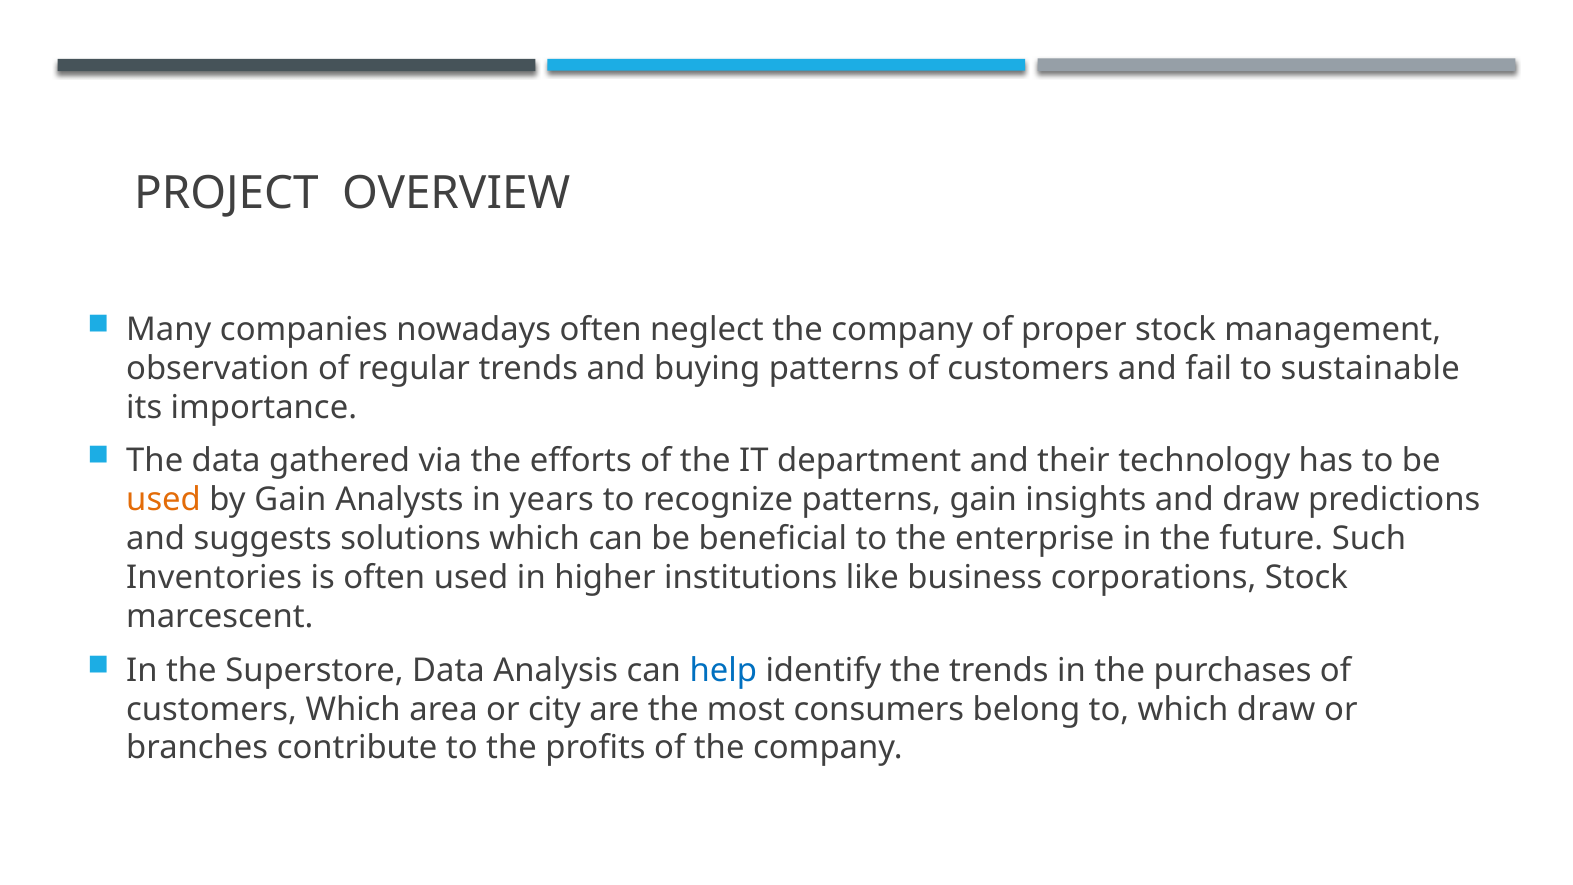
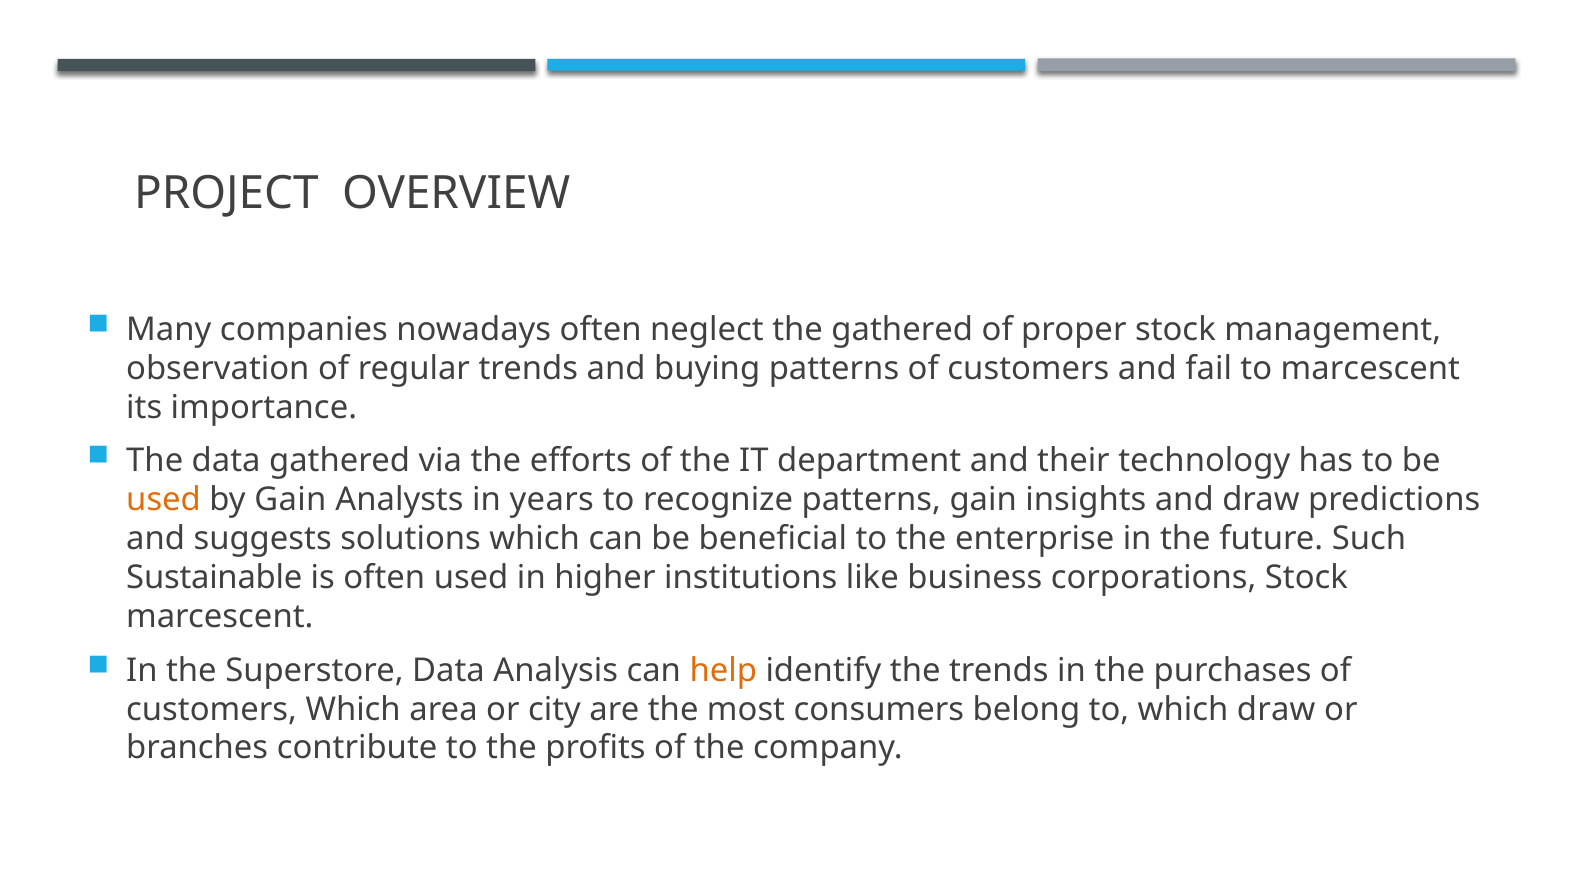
neglect the company: company -> gathered (902, 329)
to sustainable: sustainable -> marcescent (1370, 368)
Inventories: Inventories -> Sustainable (214, 578)
help colour: blue -> orange (723, 670)
